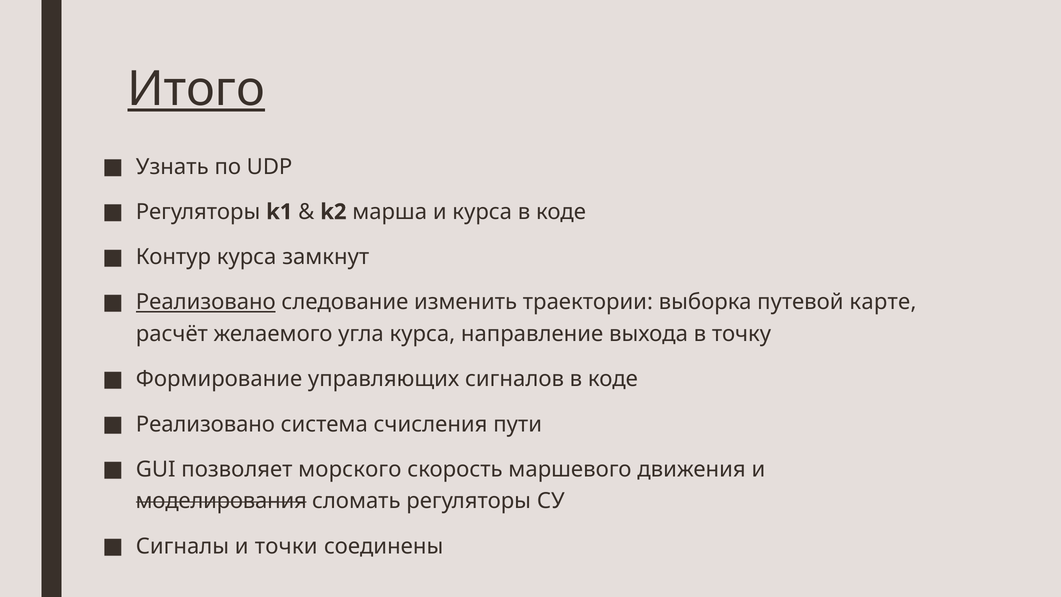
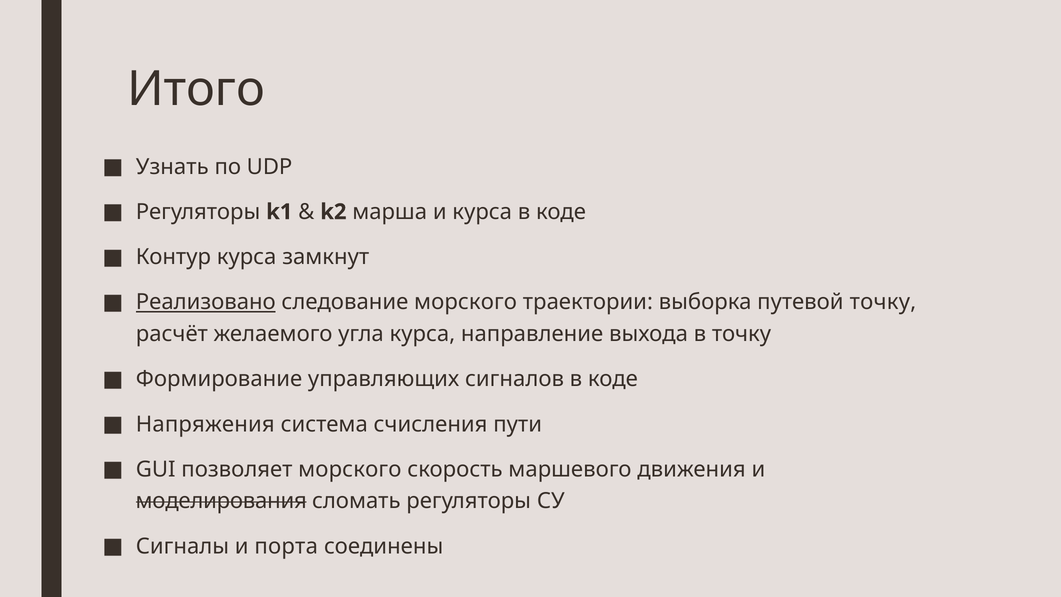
Итого underline: present -> none (196, 89)
следование изменить: изменить -> морского (466, 302)
путевой карте: карте -> точку (883, 302)
Реализовано: Реализовано -> Напряжения (205, 424)
точки: точки -> порта (286, 546)
